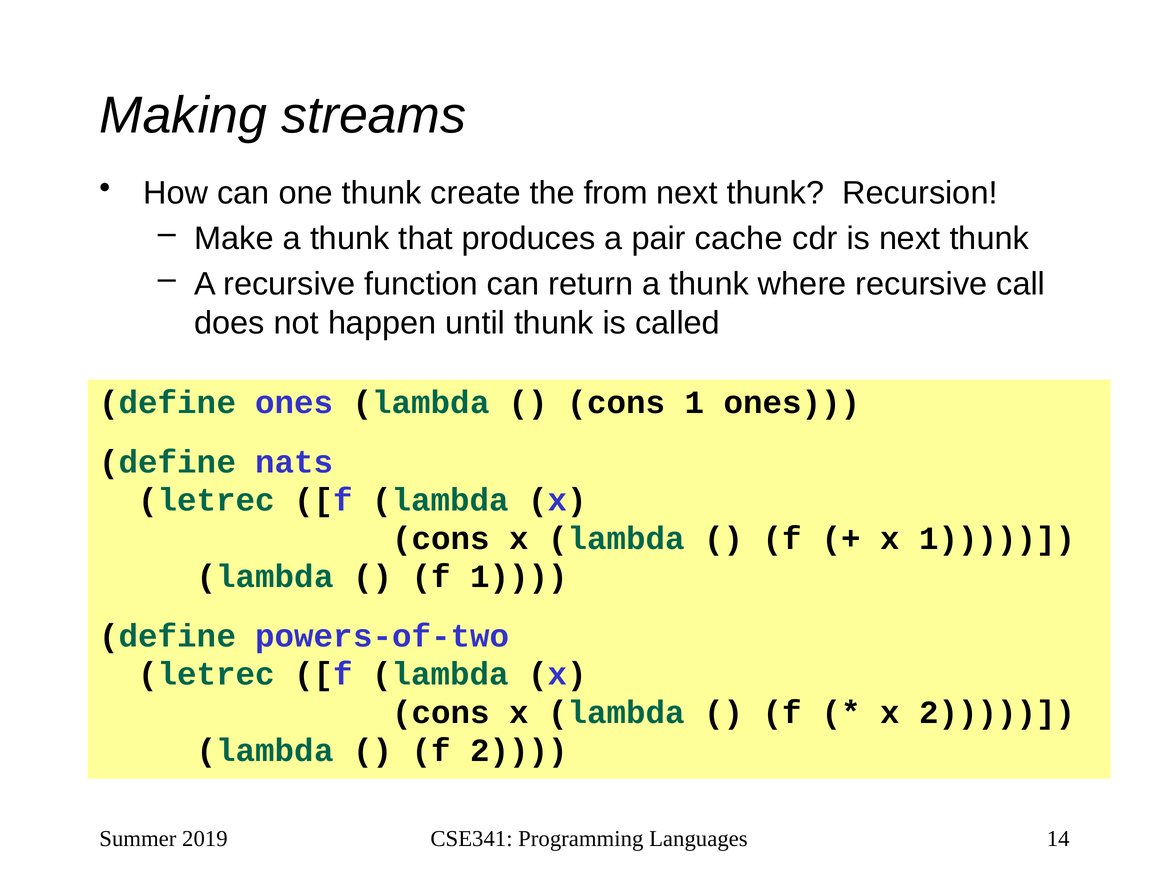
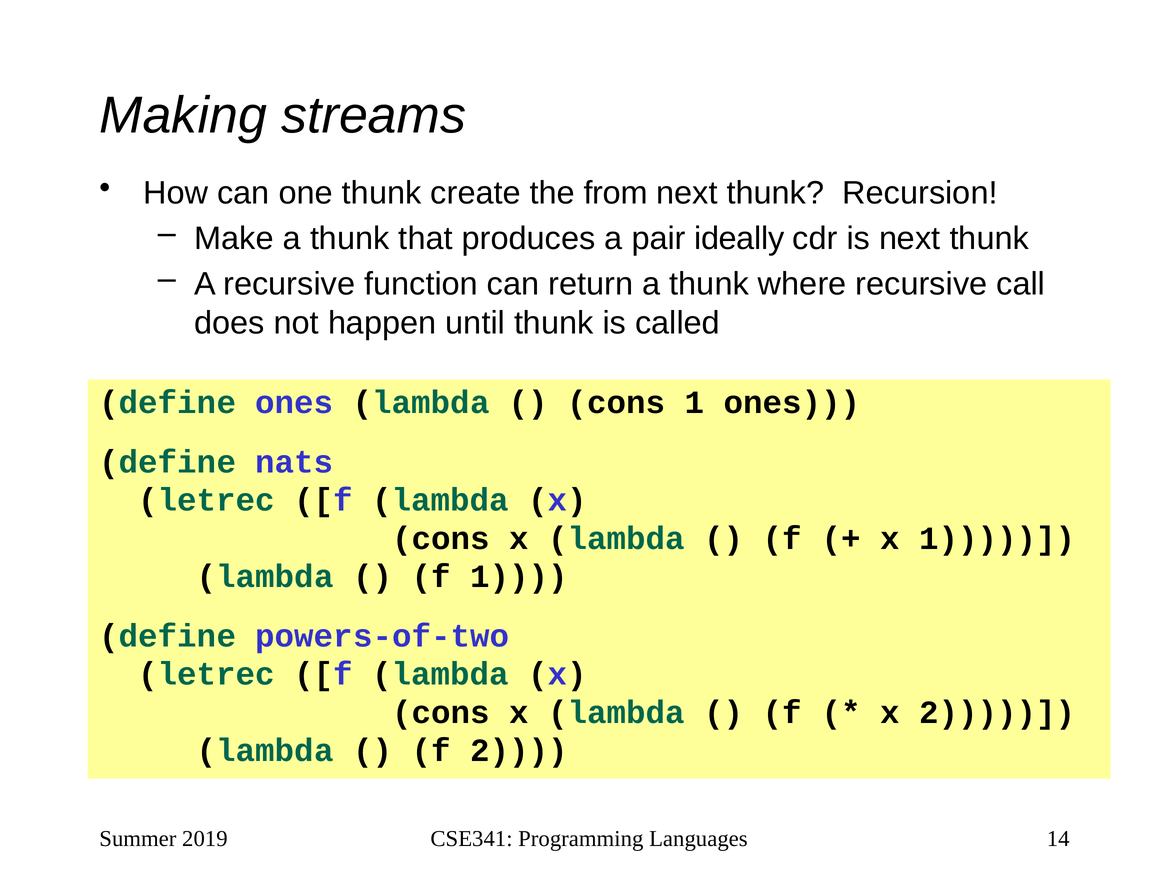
cache: cache -> ideally (739, 239)
